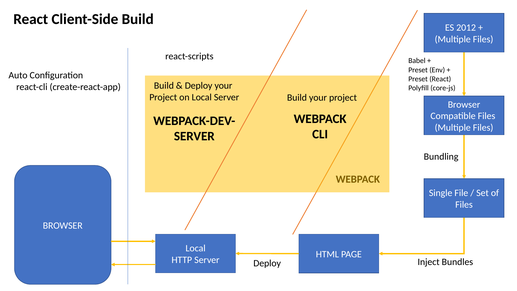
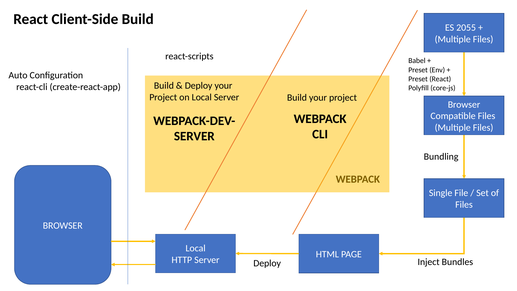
2012: 2012 -> 2055 (466, 28)
